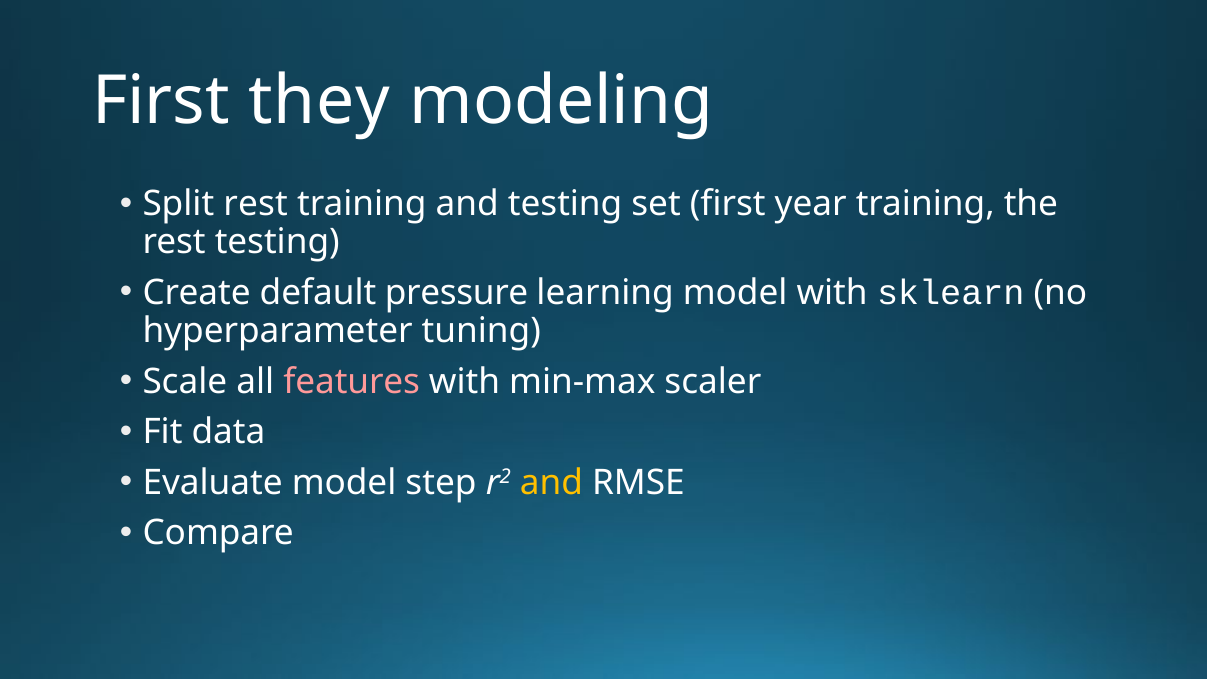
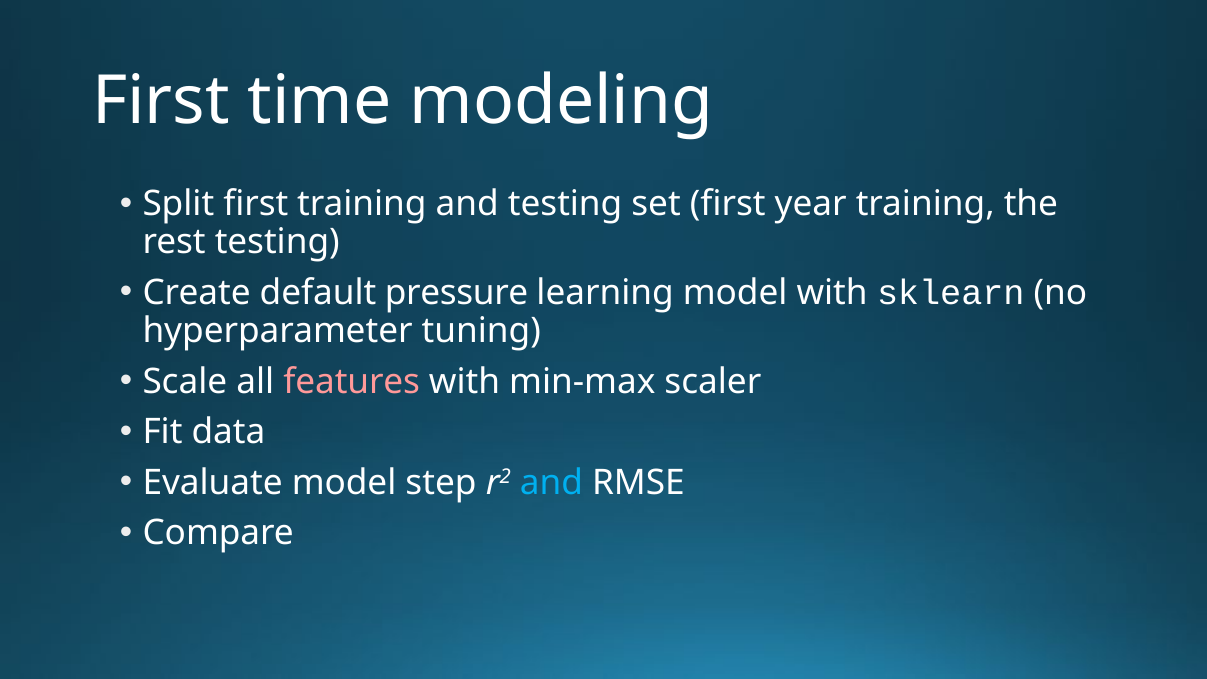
they: they -> time (320, 101)
Split rest: rest -> first (256, 204)
and colour: yellow -> light blue (551, 483)
